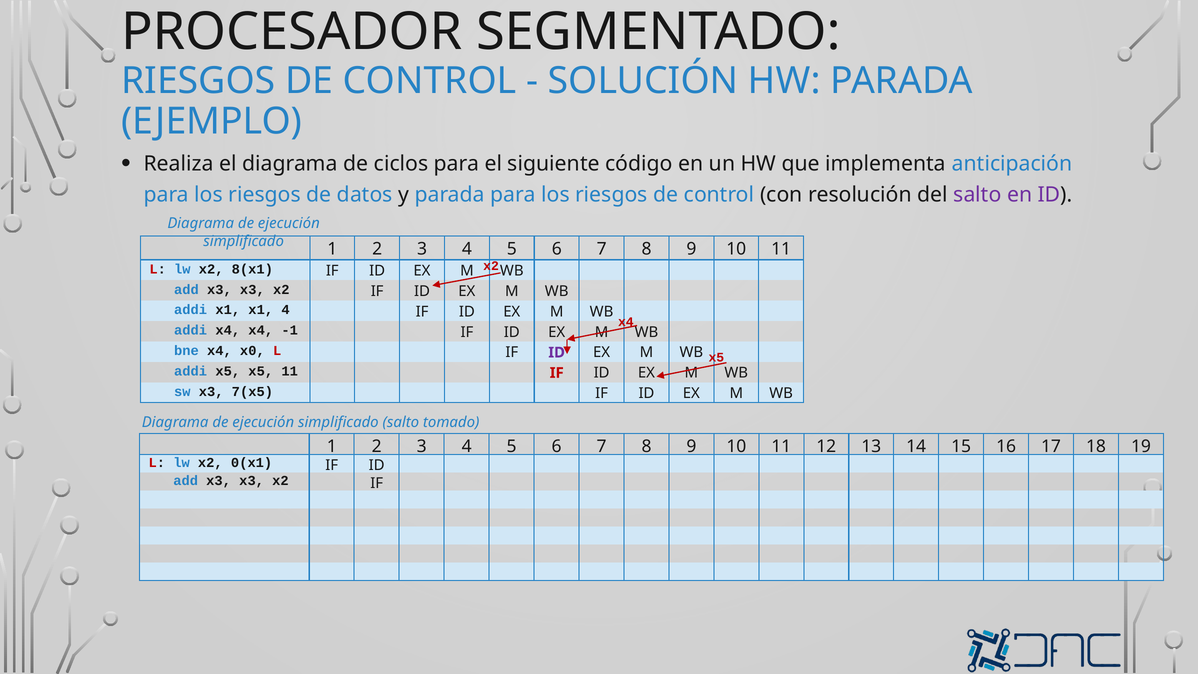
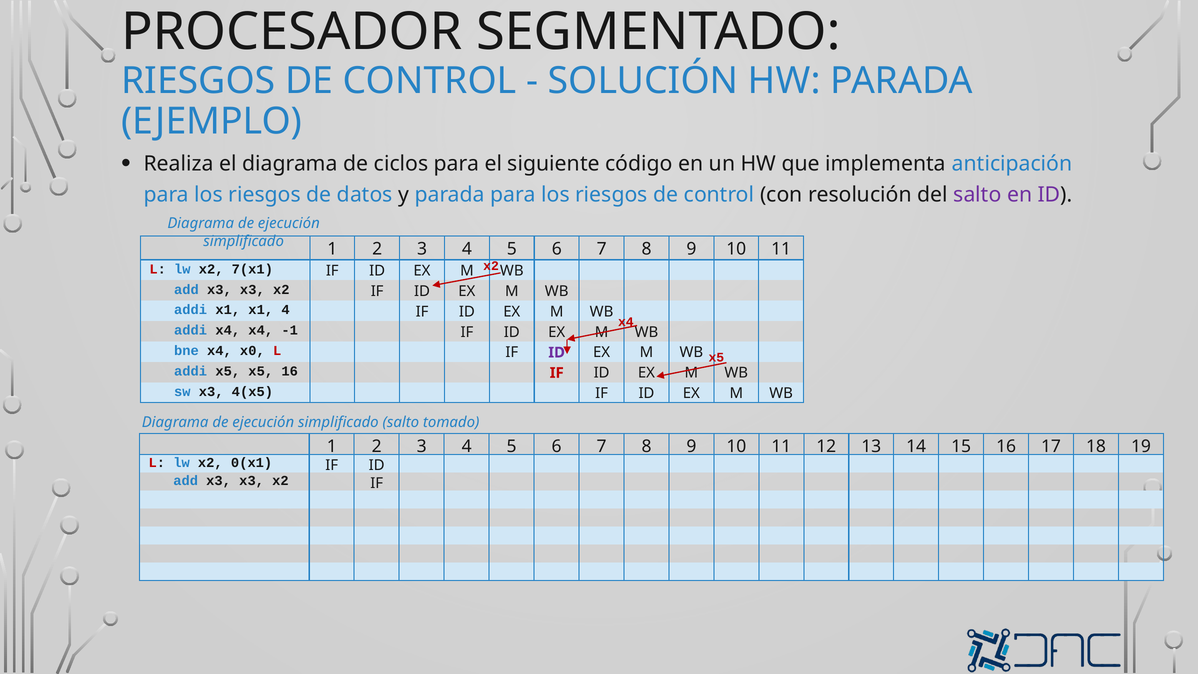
8(x1: 8(x1 -> 7(x1 (252, 269)
x5 11: 11 -> 16 (290, 371)
7(x5: 7(x5 -> 4(x5 (252, 392)
